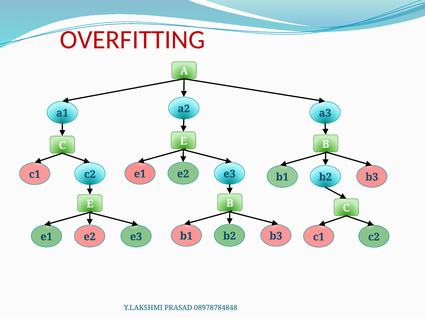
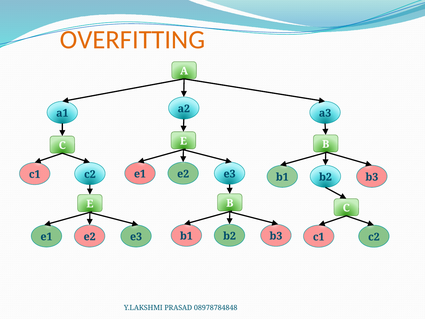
OVERFITTING colour: red -> orange (132, 40)
